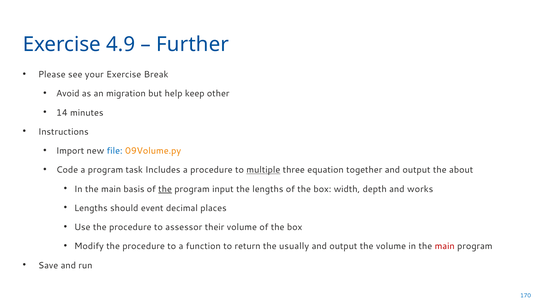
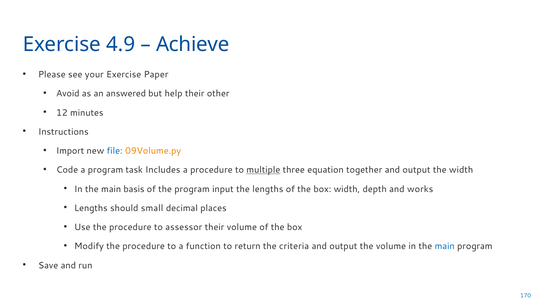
Further: Further -> Achieve (193, 44)
Break: Break -> Paper (156, 75)
migration: migration -> answered (126, 94)
help keep: keep -> their (195, 94)
14: 14 -> 12 (62, 113)
the about: about -> width (461, 170)
the underline: present -> none (165, 189)
event: event -> small (152, 208)
usually: usually -> criteria (294, 246)
main colour: red -> blue (445, 246)
